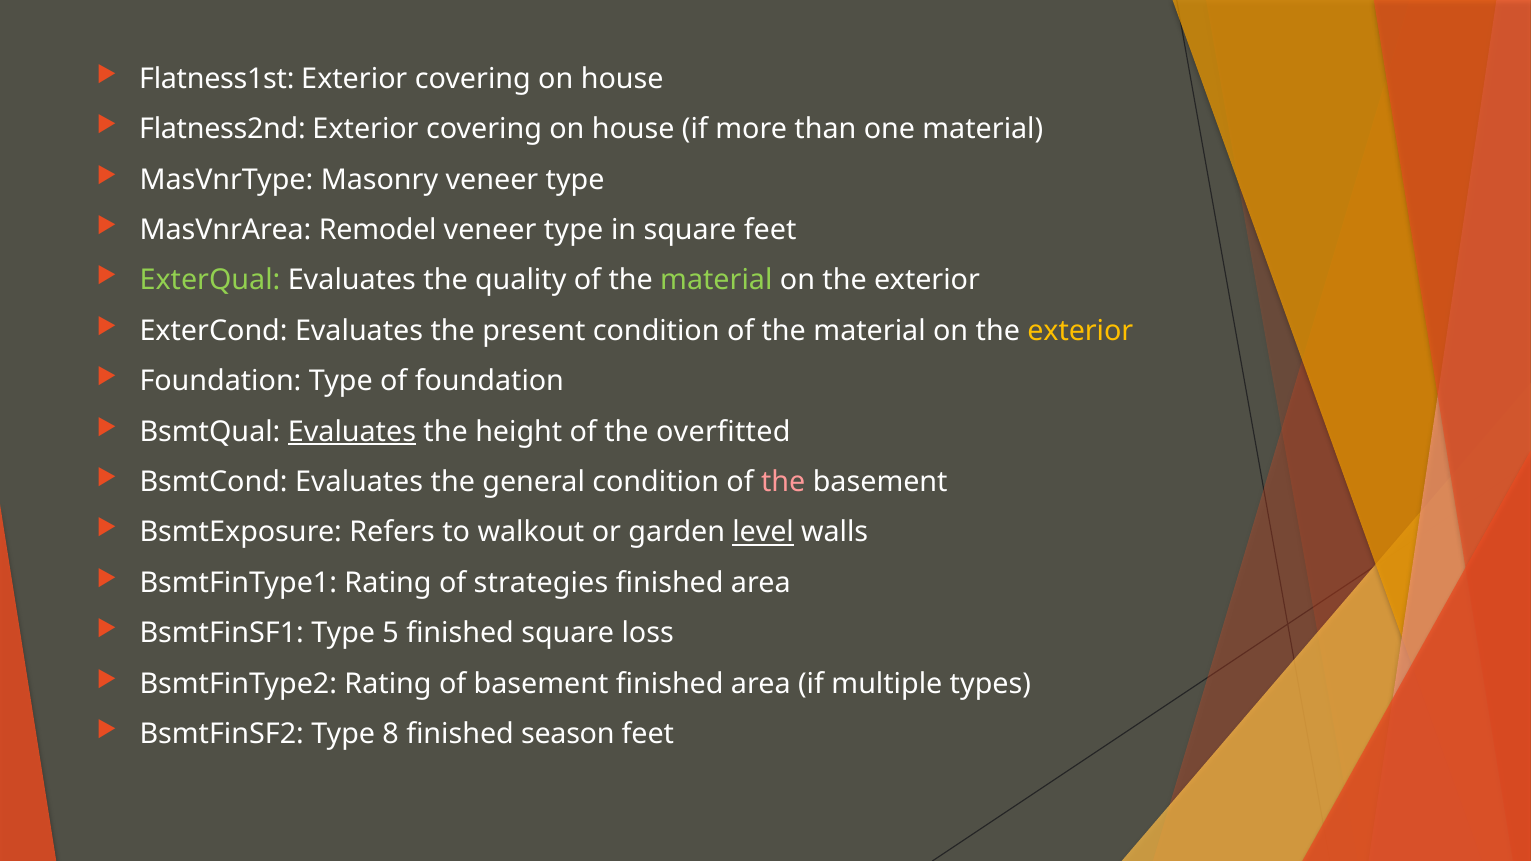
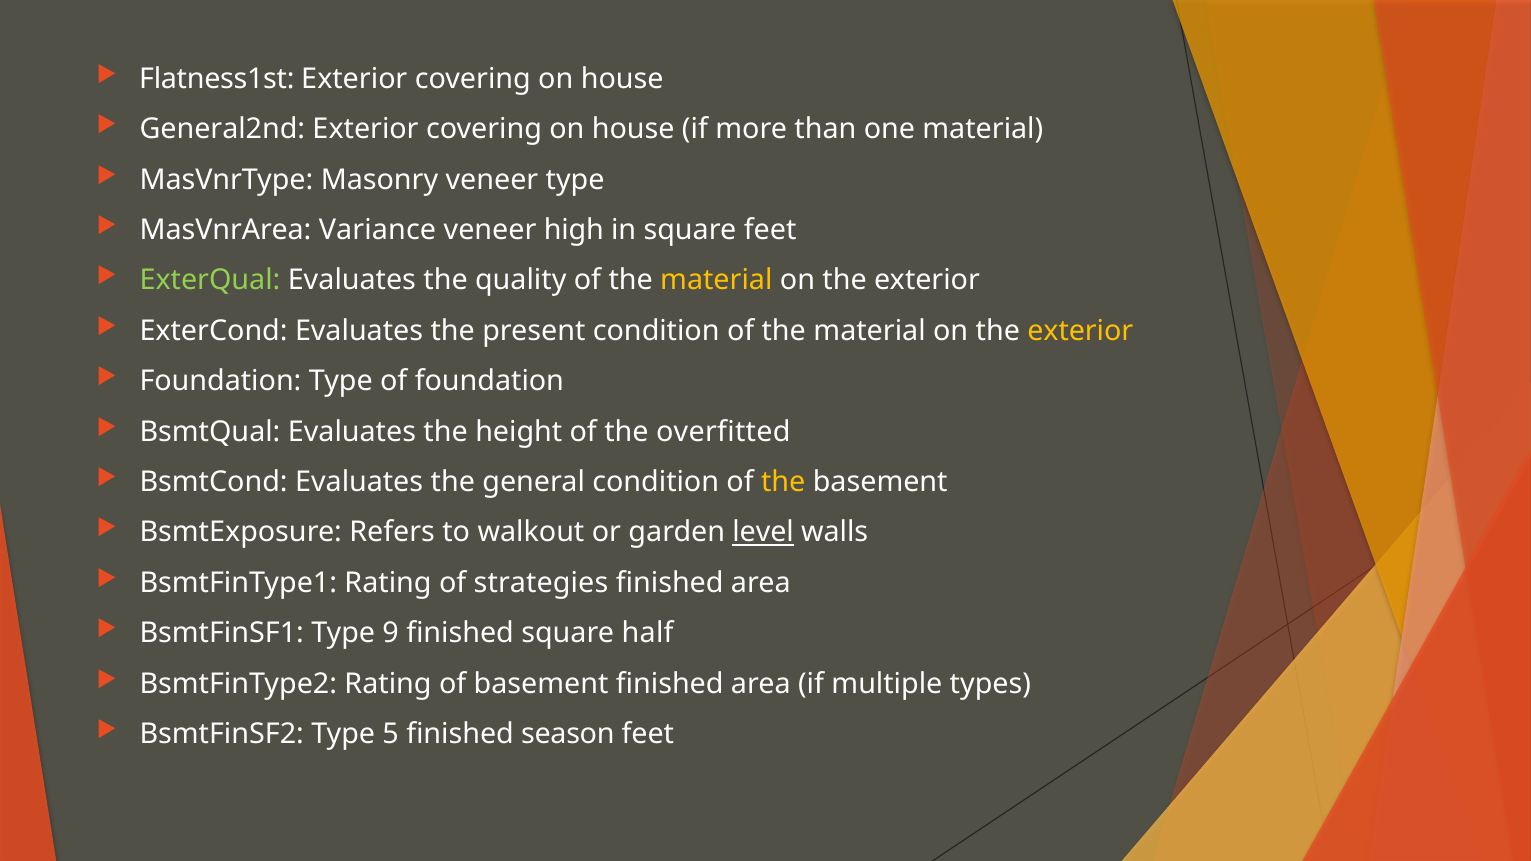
Flatness2nd: Flatness2nd -> General2nd (222, 129)
Remodel: Remodel -> Variance (378, 230)
type: type -> high (574, 230)
material colour: light green -> yellow (716, 281)
Evaluates underline: present -> none (352, 432)
the colour: pink -> yellow (783, 482)
5: 5 -> 9 (391, 633)
loss: loss -> half (648, 633)
8: 8 -> 5 (391, 734)
